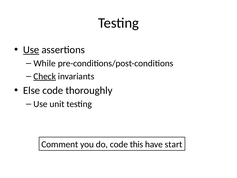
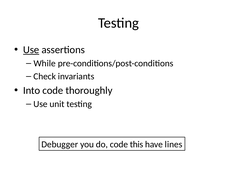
Check underline: present -> none (45, 76)
Else: Else -> Into (32, 90)
Comment: Comment -> Debugger (60, 144)
start: start -> lines (174, 144)
